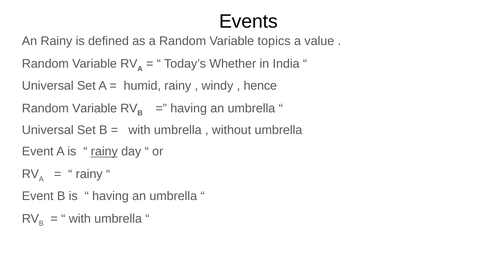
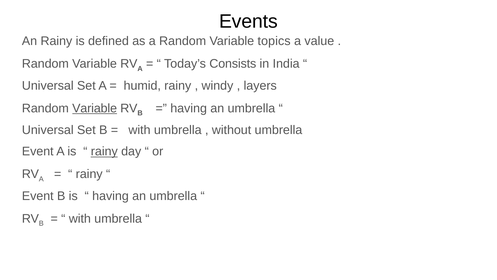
Whether: Whether -> Consists (233, 64)
hence: hence -> layers (260, 85)
Variable underline: none -> present (95, 108)
